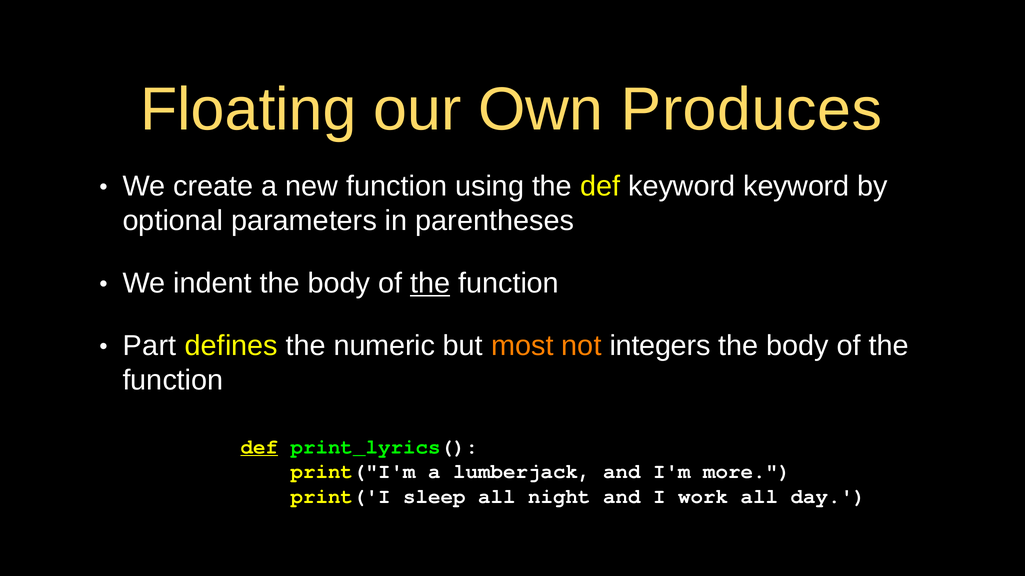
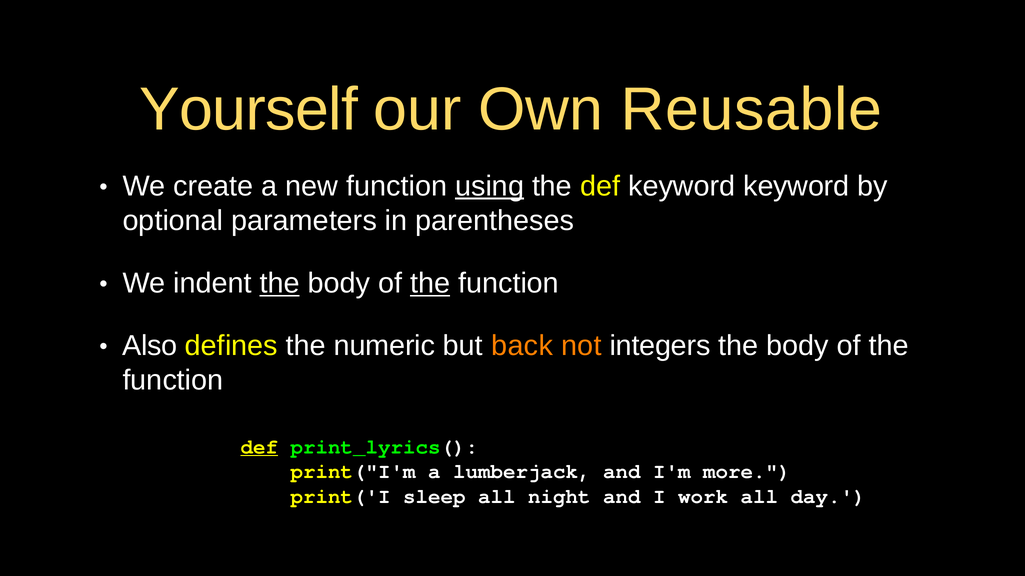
Floating: Floating -> Yourself (249, 110)
Produces: Produces -> Reusable (752, 110)
using underline: none -> present (490, 186)
the underline: none -> present (280, 284)
Part: Part -> Also (150, 346)
most: most -> back (522, 346)
